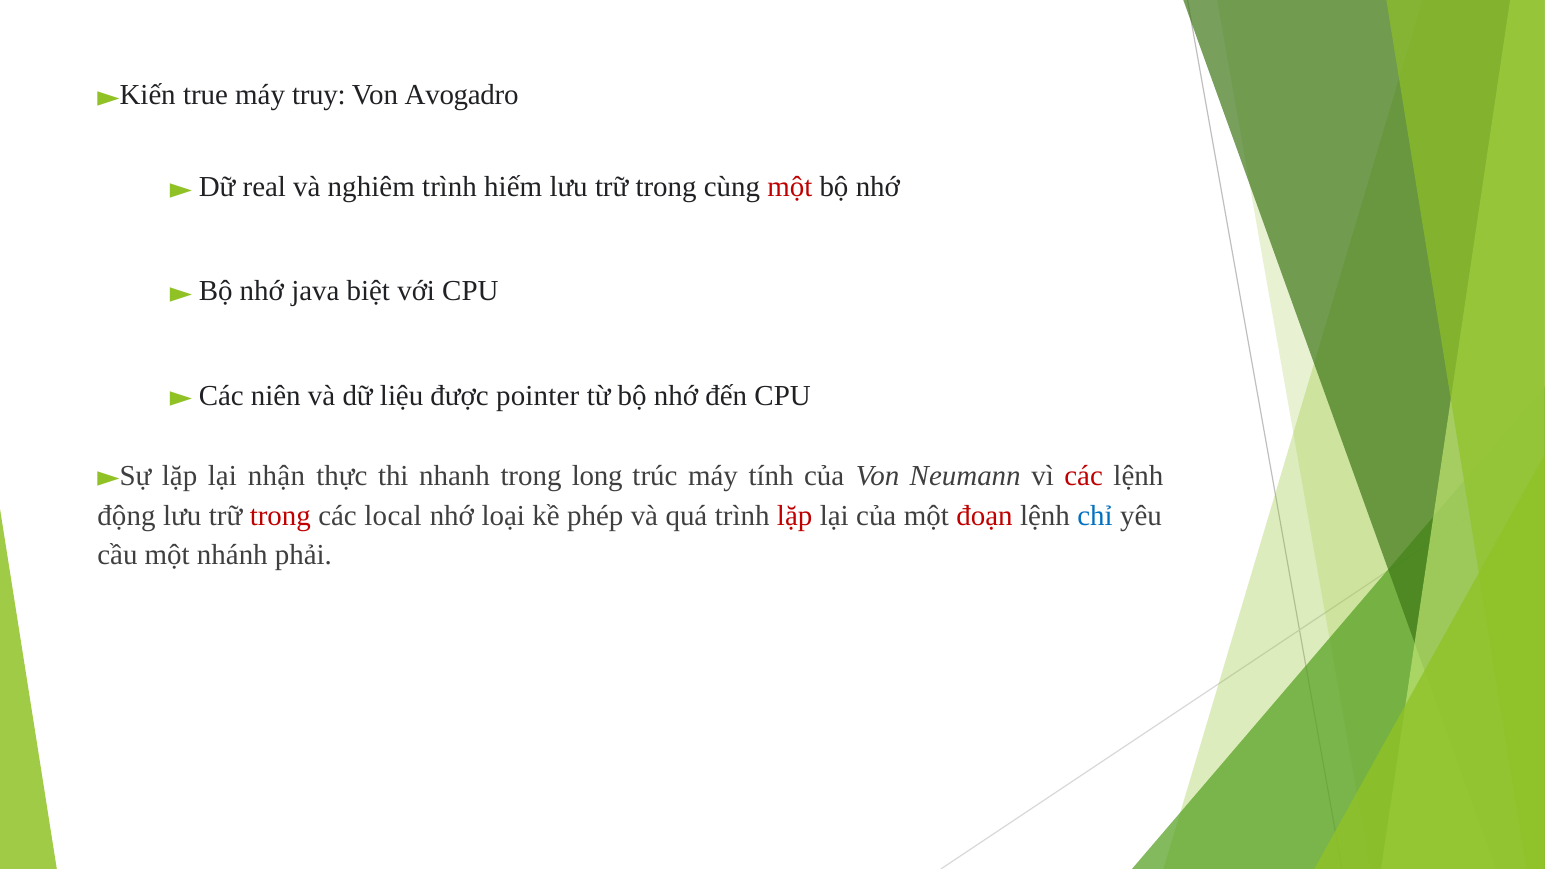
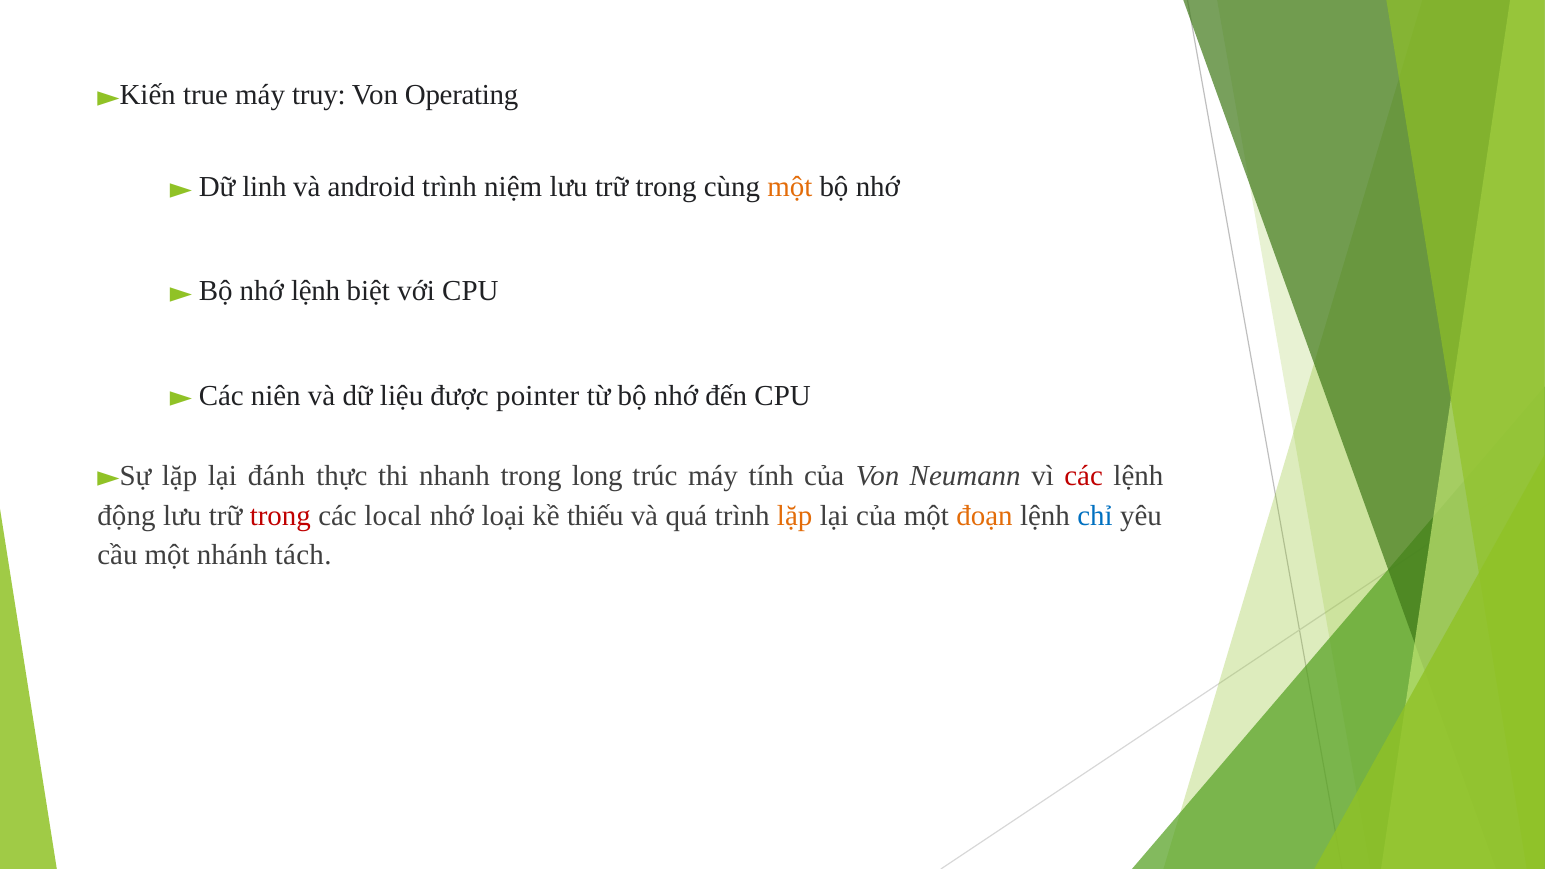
Avogadro: Avogadro -> Operating (462, 95)
real: real -> linh (264, 187)
nghiêm: nghiêm -> android (371, 187)
hiếm: hiếm -> niệm (513, 187)
một colour: red -> orange (790, 187)
nhớ java: java -> lệnh (316, 291)
nhận: nhận -> đánh (276, 476)
phép: phép -> thiếu (595, 515)
lặp colour: red -> orange (795, 515)
đoạn colour: red -> orange (984, 515)
phải: phải -> tách (303, 555)
